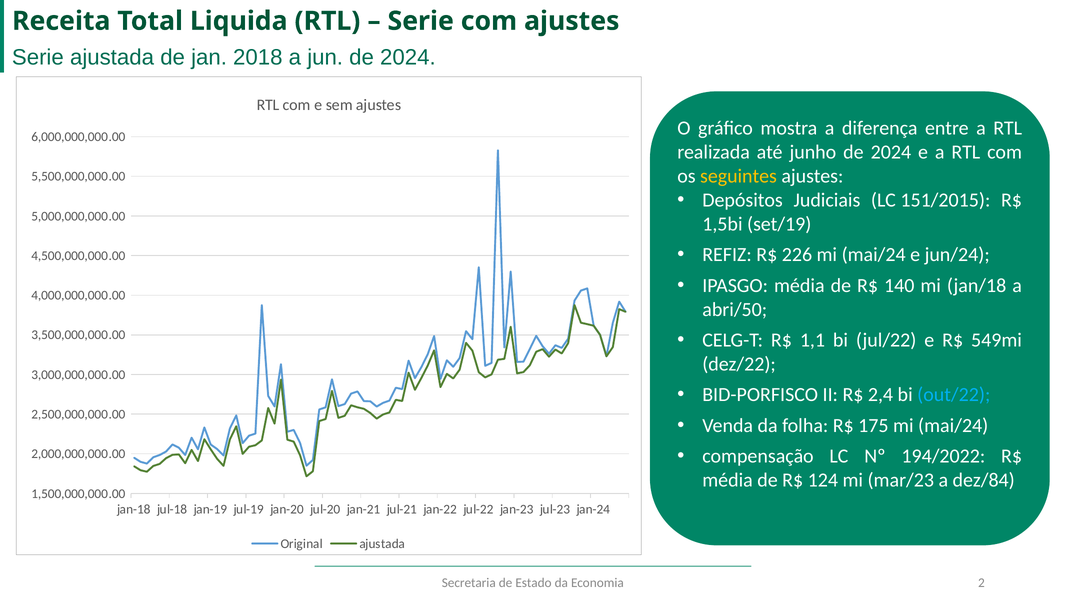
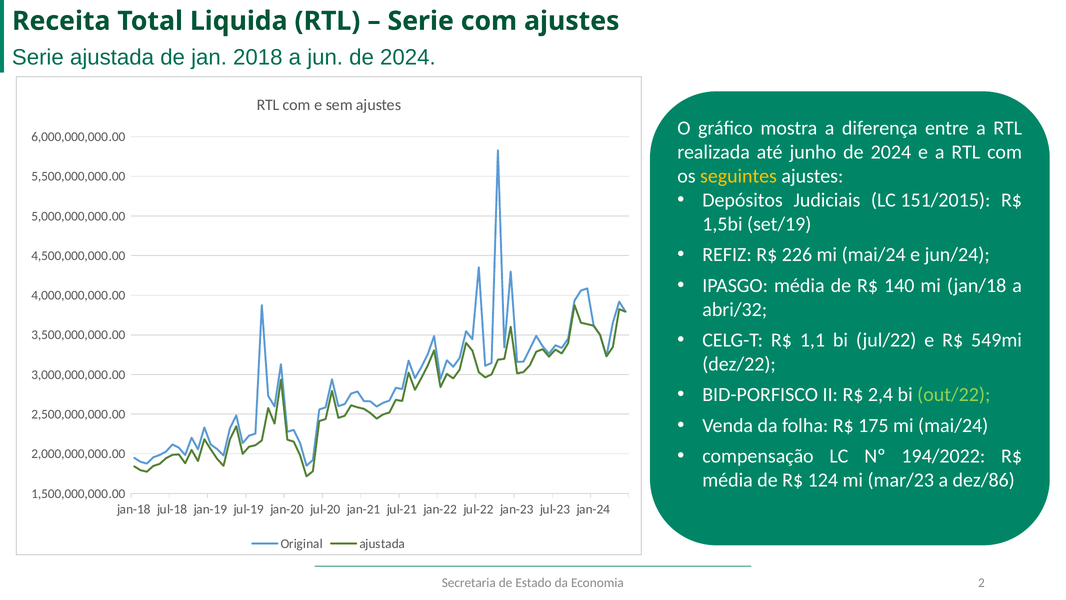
abri/50: abri/50 -> abri/32 (735, 309)
out/22 colour: light blue -> light green (954, 395)
dez/84: dez/84 -> dez/86 (984, 480)
